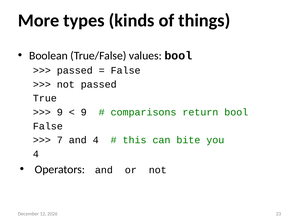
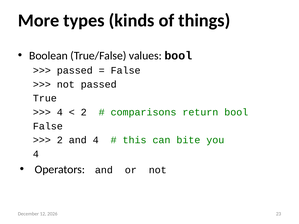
9: 9 -> 4 (60, 112)
9: 9 -> 2 (84, 112)
7: 7 -> 2 (60, 140)
